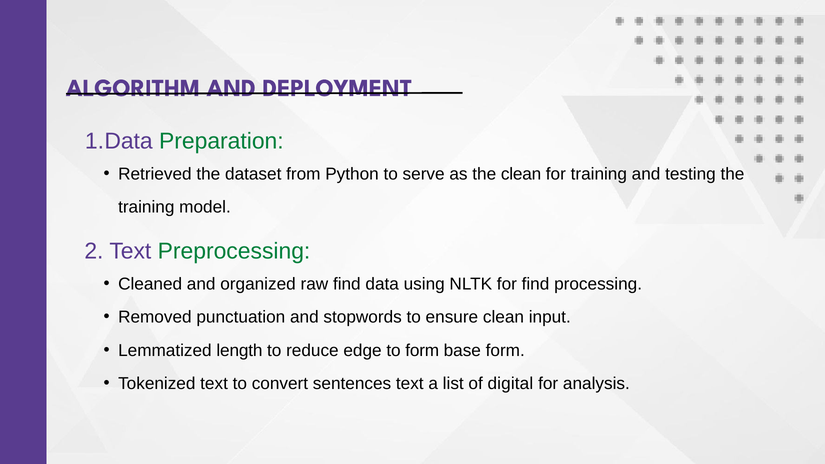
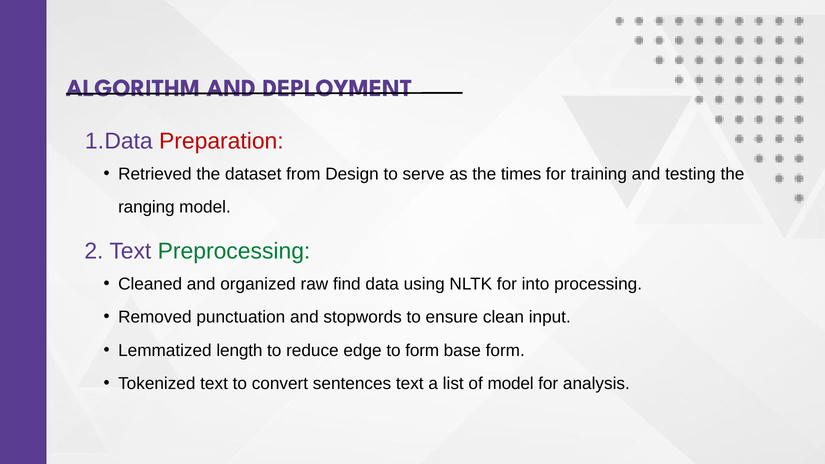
Preparation colour: green -> red (221, 141)
Python: Python -> Design (352, 174)
the clean: clean -> times (521, 174)
training: training -> ranging (146, 207)
for find: find -> into (536, 284)
of digital: digital -> model (511, 384)
